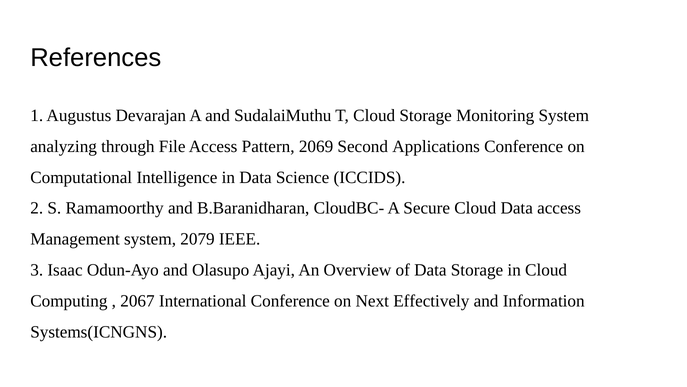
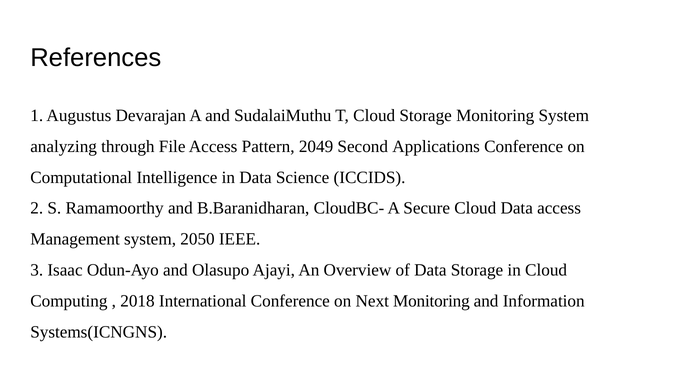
2069: 2069 -> 2049 (316, 146)
2079: 2079 -> 2050 (198, 239)
2067: 2067 -> 2018 (137, 301)
Next Effectively: Effectively -> Monitoring (431, 301)
